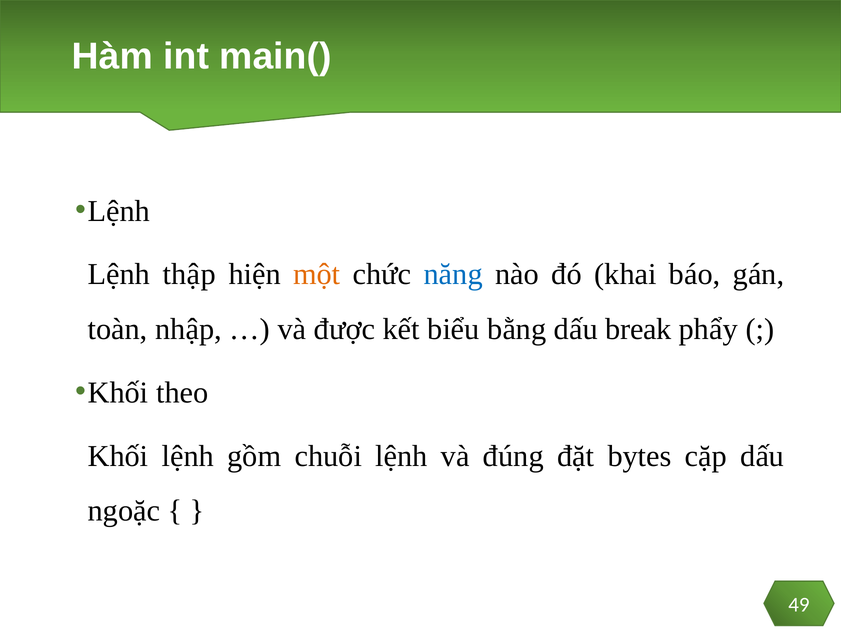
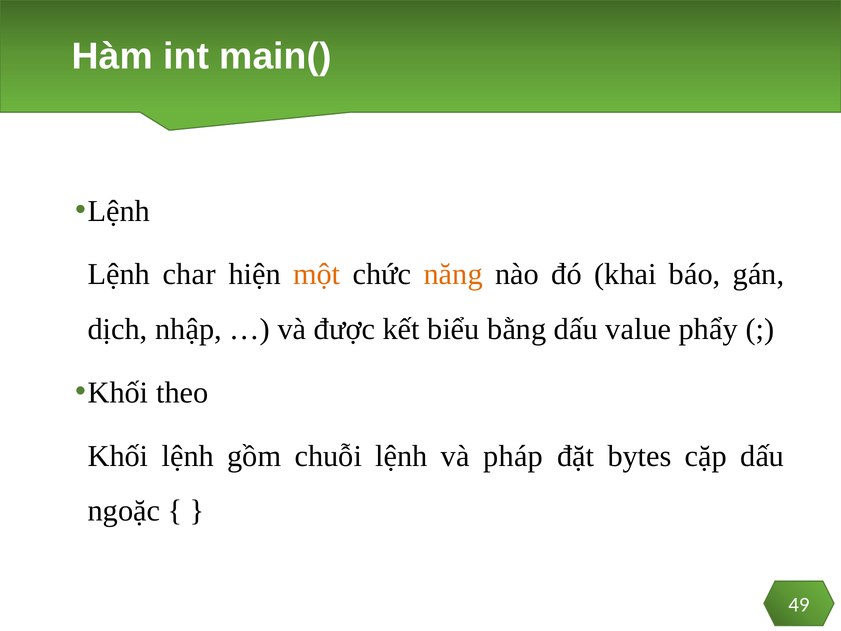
thập: thập -> char (189, 274)
năng colour: blue -> orange (453, 274)
toàn: toàn -> dịch (118, 329)
break: break -> value (638, 329)
đúng: đúng -> pháp (513, 456)
